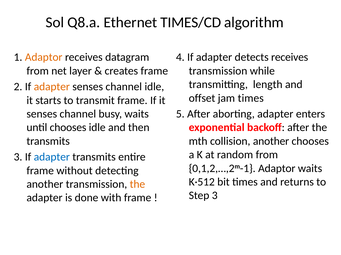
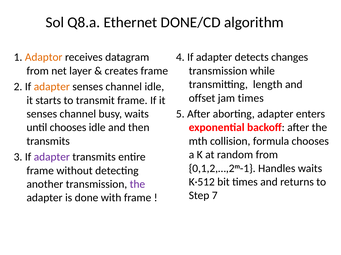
TIMES/CD: TIMES/CD -> DONE/CD (191, 22)
detects receives: receives -> changes (290, 57)
collision another: another -> formula (271, 142)
adapter colour: blue -> purple (52, 157)
0,1,2,…,2m-1 Adaptor: Adaptor -> Handles (277, 169)
the colour: orange -> purple (137, 185)
Step 3: 3 -> 7 (215, 196)
